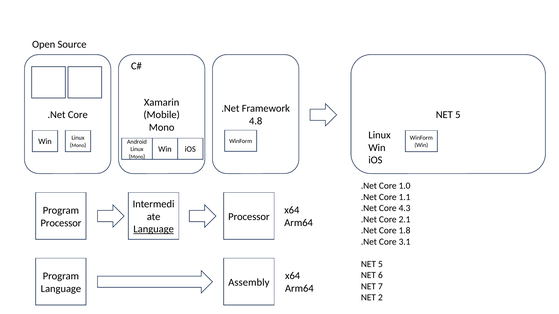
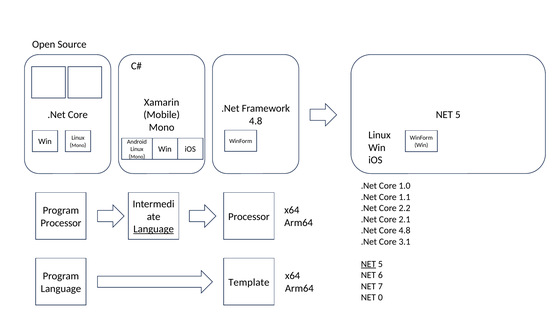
4.3: 4.3 -> 2.2 (405, 208)
Core 1.8: 1.8 -> 4.8 (405, 231)
NET underline: none -> present (368, 264)
Assembly: Assembly -> Template (249, 283)
2: 2 -> 0 (380, 298)
